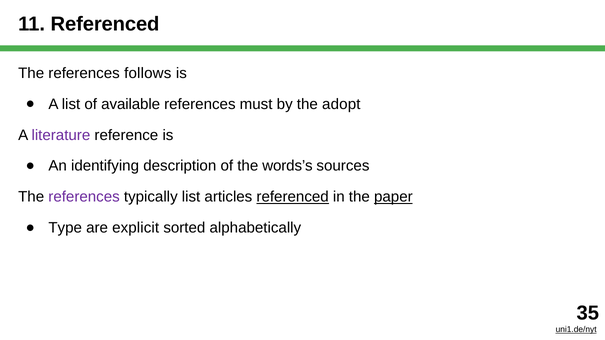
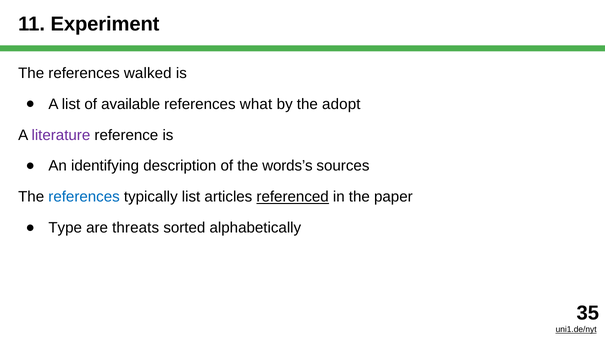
11 Referenced: Referenced -> Experiment (105, 24)
follows: follows -> walked (148, 73)
must: must -> what (256, 104)
references colour: purple -> blue (84, 197)
paper underline: present -> none (393, 197)
explicit: explicit -> threats (136, 228)
